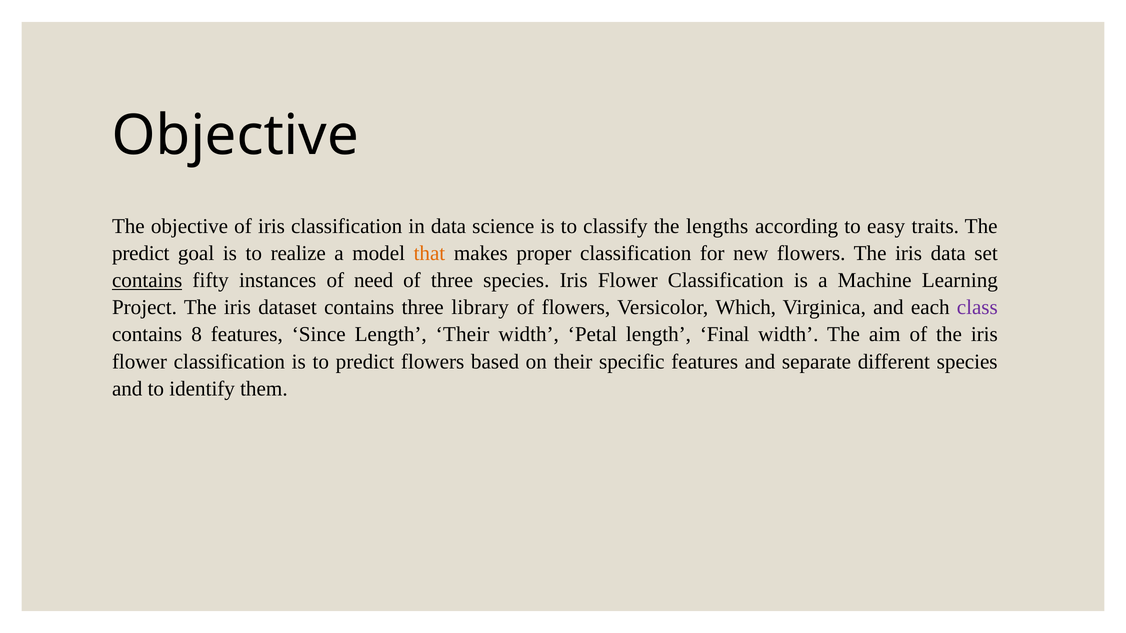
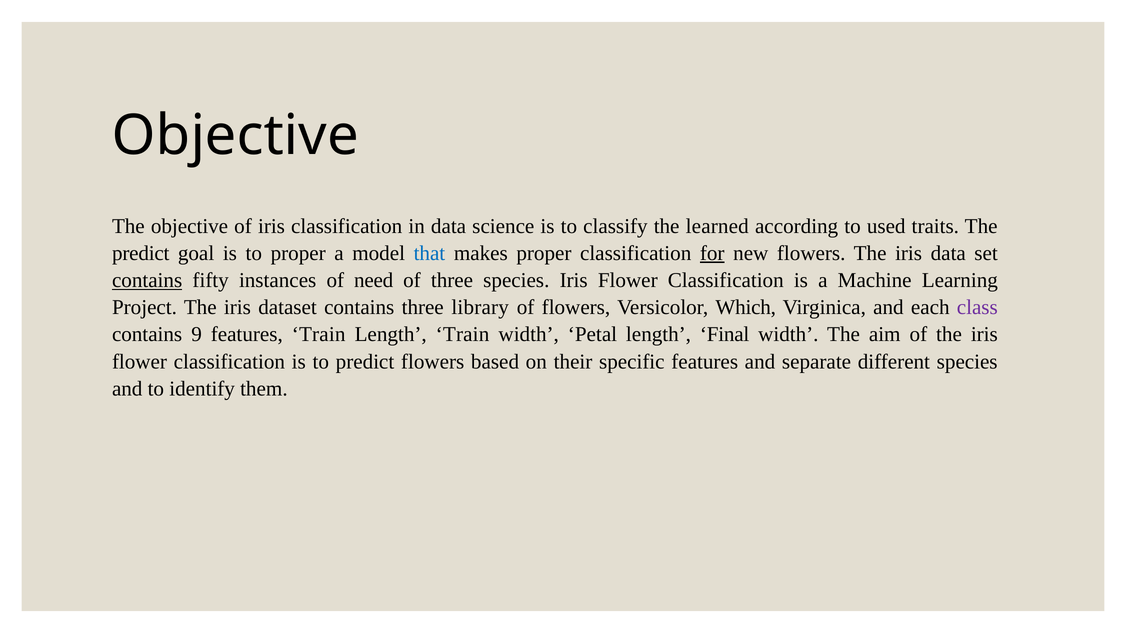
lengths: lengths -> learned (717, 226)
easy: easy -> used (886, 226)
to realize: realize -> proper (298, 253)
that colour: orange -> blue (429, 253)
for underline: none -> present (712, 253)
8: 8 -> 9 (197, 335)
features Since: Since -> Train (319, 335)
Length Their: Their -> Train (463, 335)
